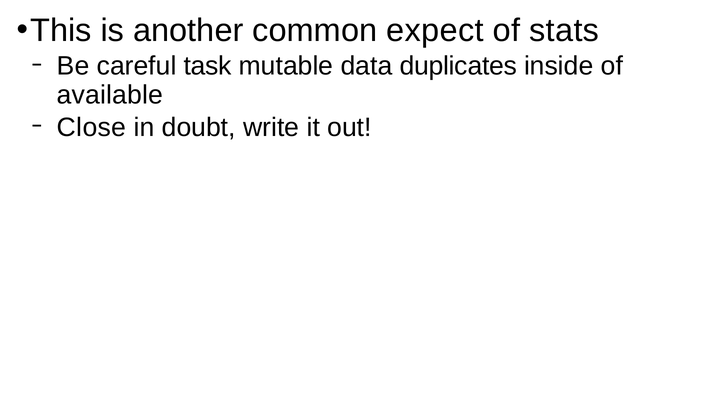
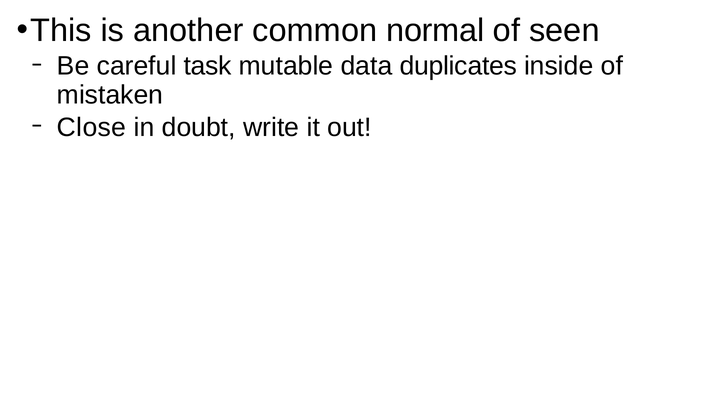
expect: expect -> normal (435, 30)
stats: stats -> seen (564, 30)
available: available -> mistaken (110, 95)
